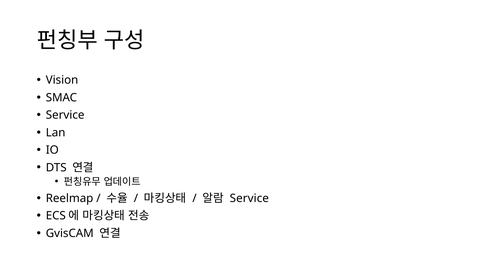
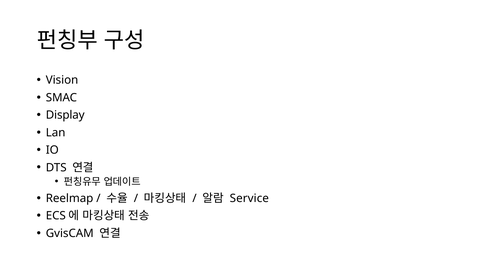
Service: Service -> Display (65, 115)
